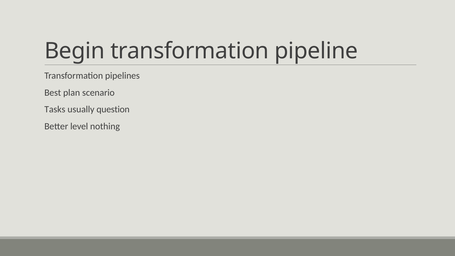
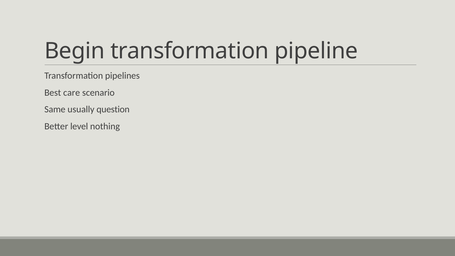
plan: plan -> care (72, 93)
Tasks: Tasks -> Same (55, 109)
